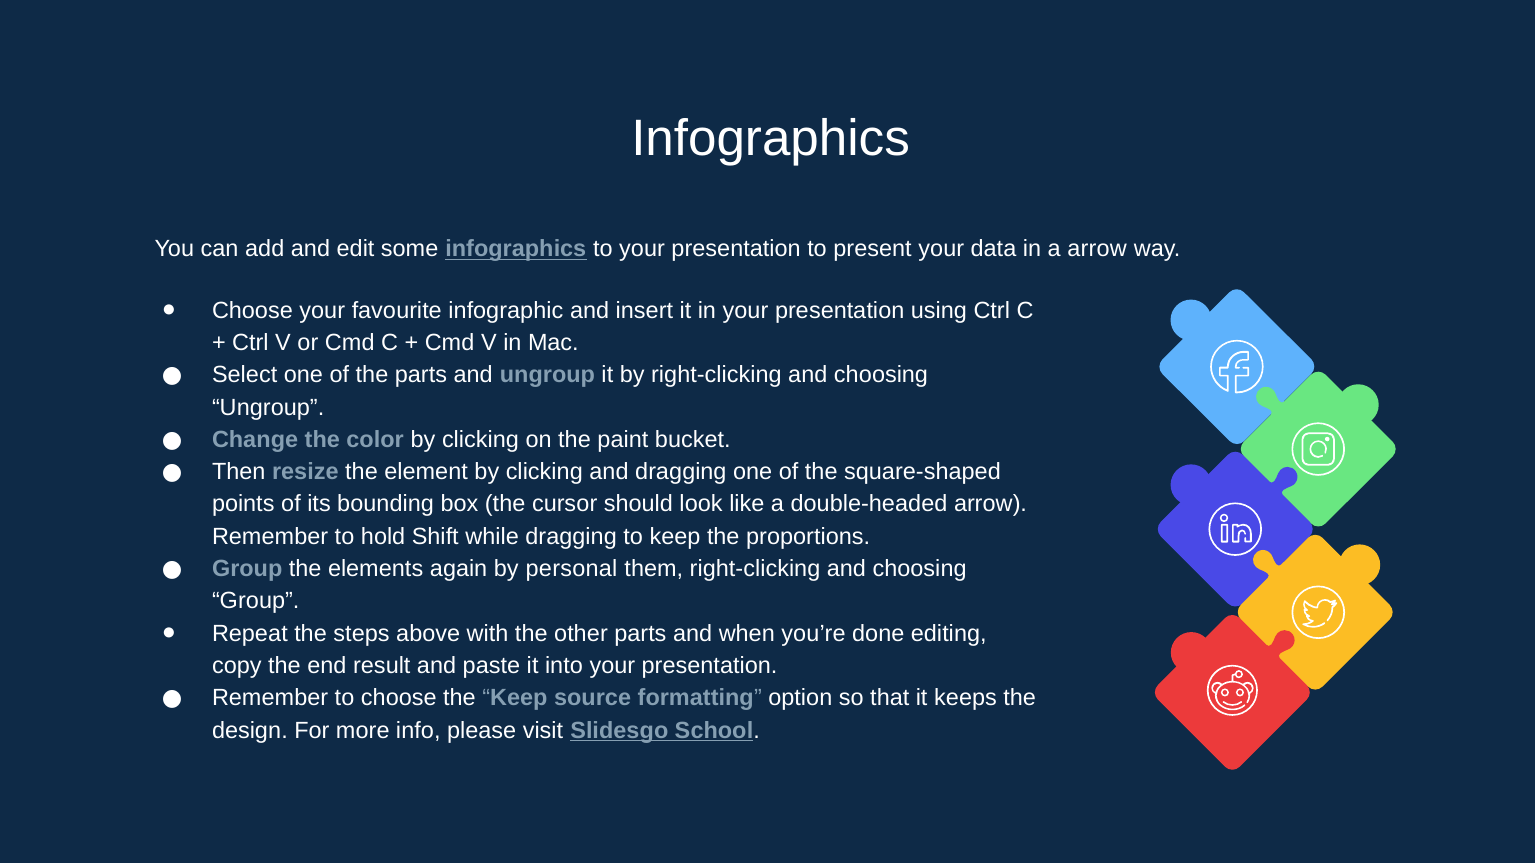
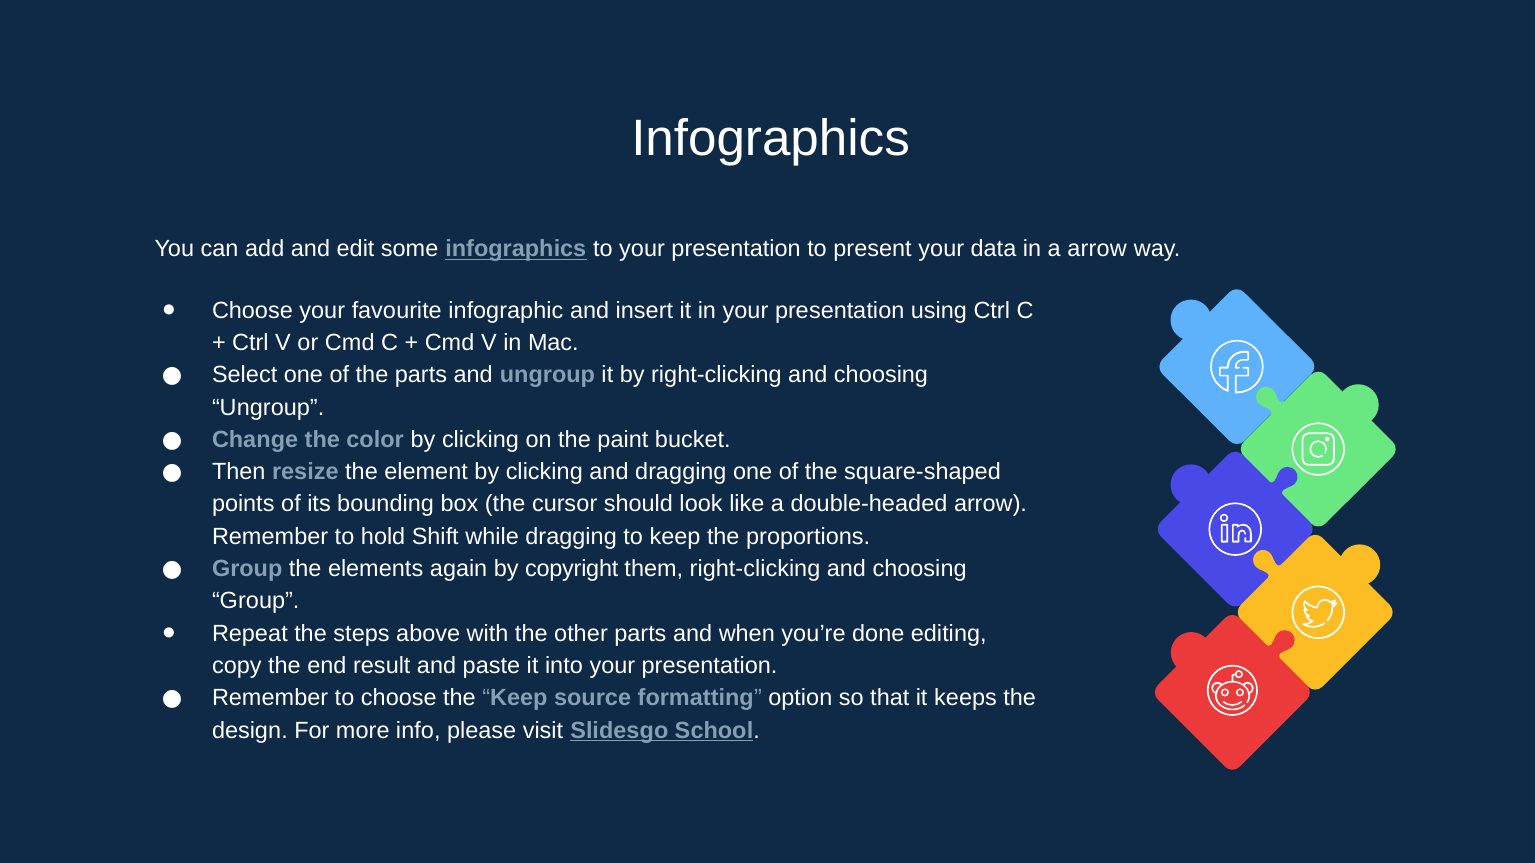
personal: personal -> copyright (572, 569)
